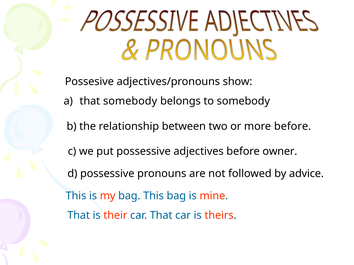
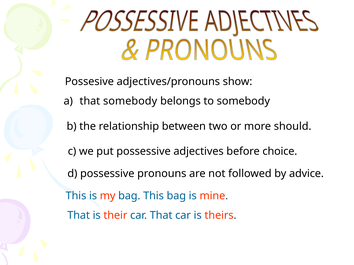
more before: before -> should (293, 126)
owner: owner -> choice (280, 152)
